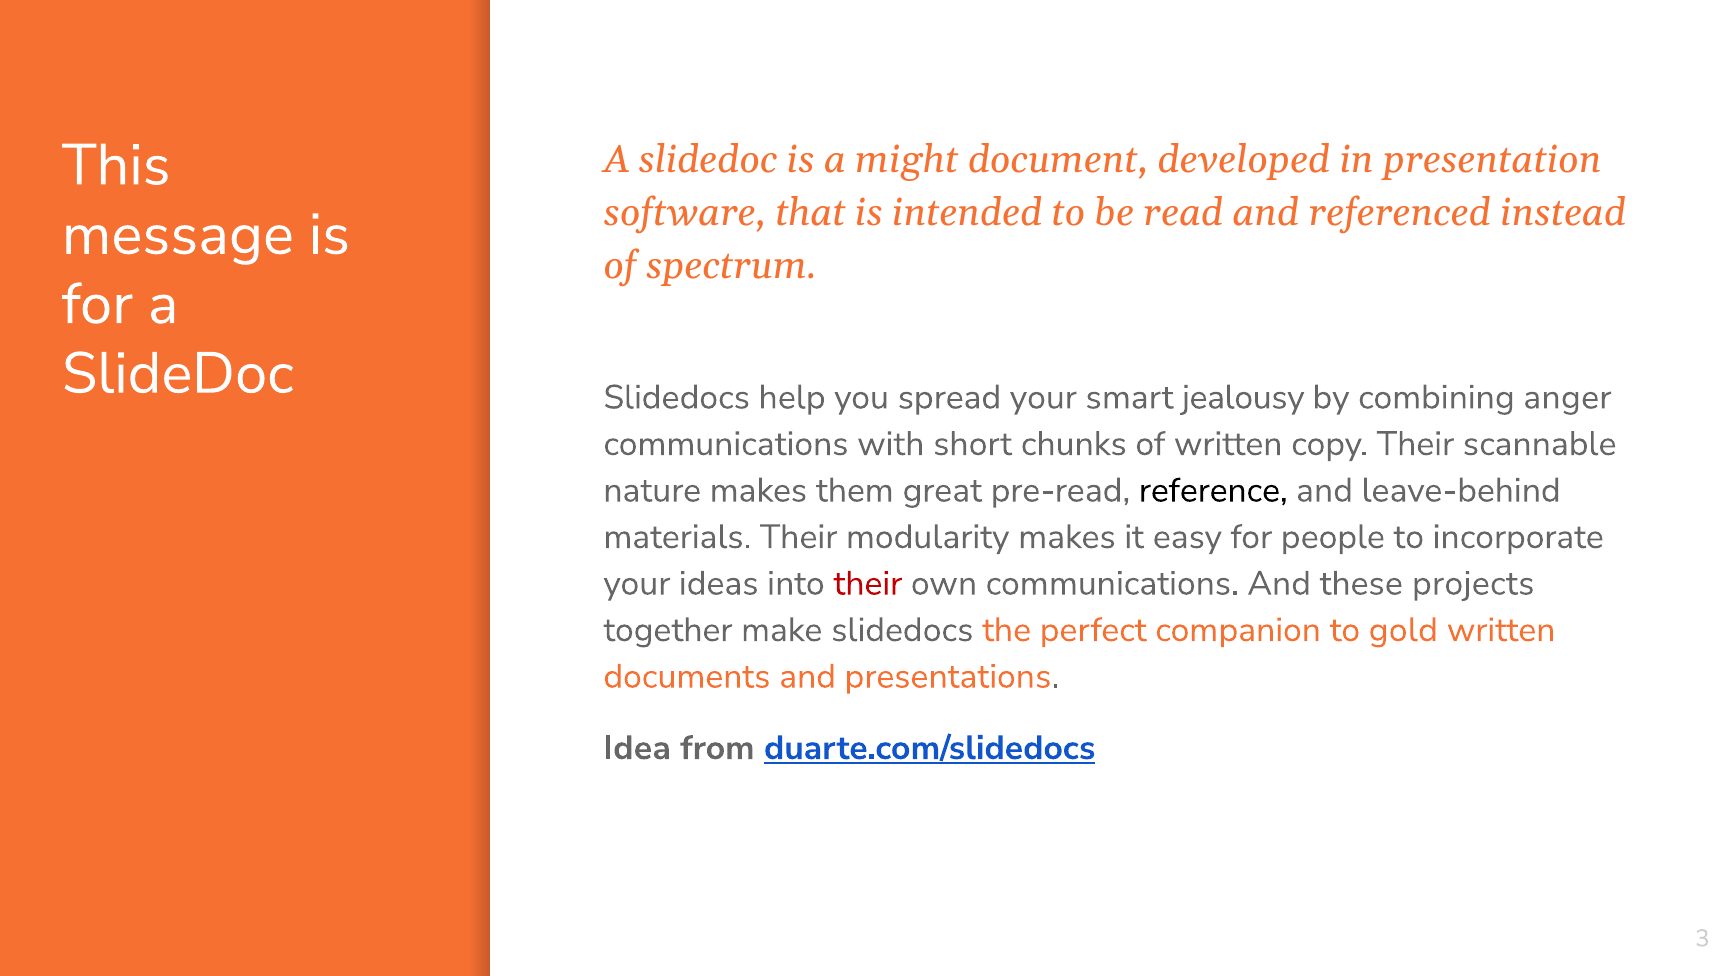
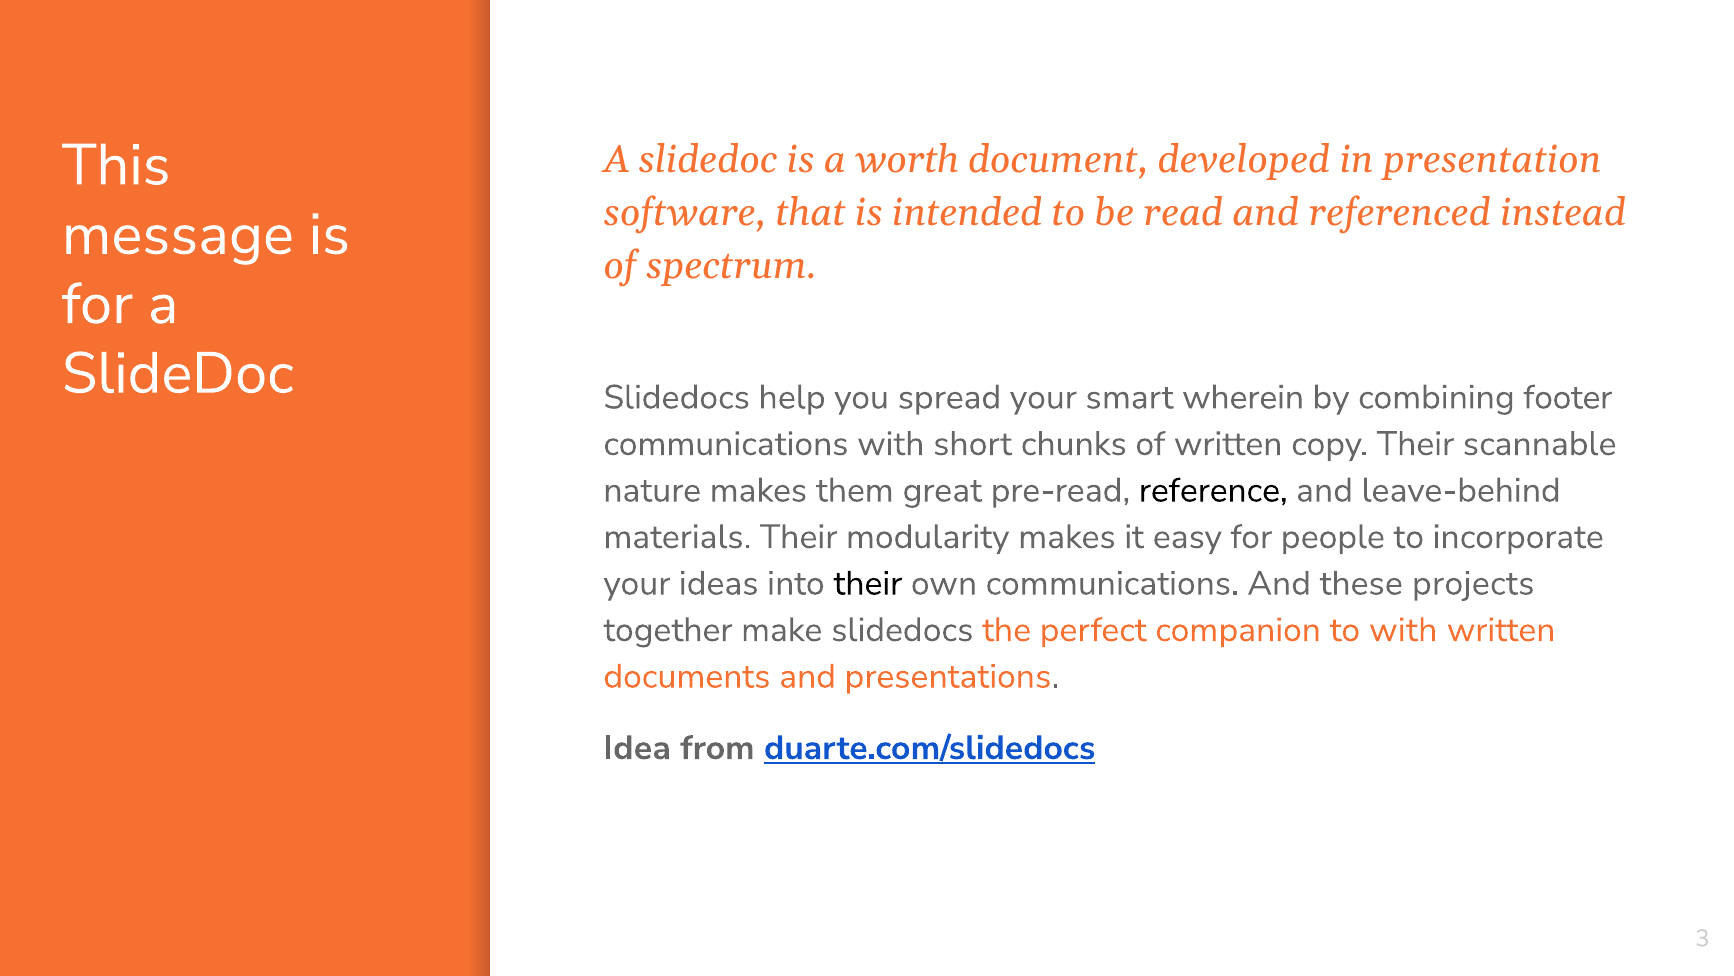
might: might -> worth (907, 159)
jealousy: jealousy -> wherein (1243, 397)
anger: anger -> footer (1568, 397)
their colour: red -> black (868, 583)
to gold: gold -> with (1403, 630)
